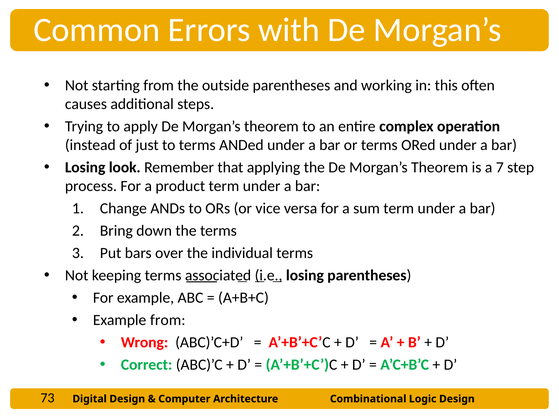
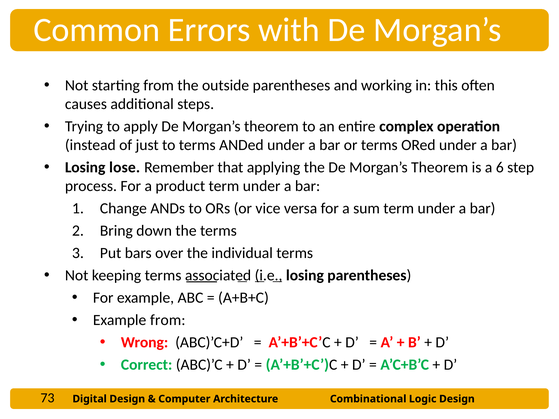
look: look -> lose (125, 167)
7: 7 -> 6 (500, 167)
